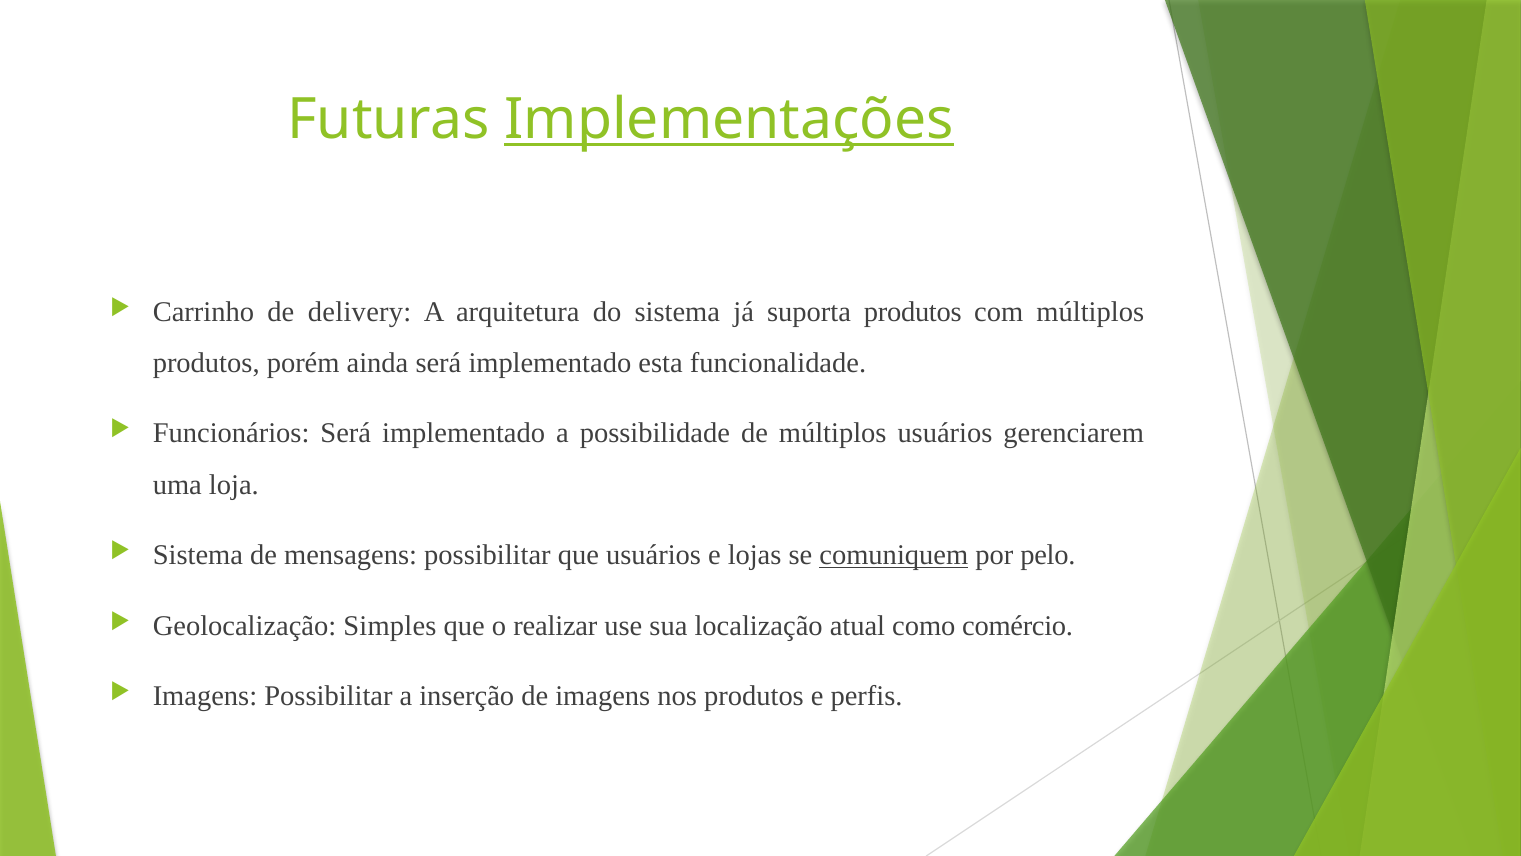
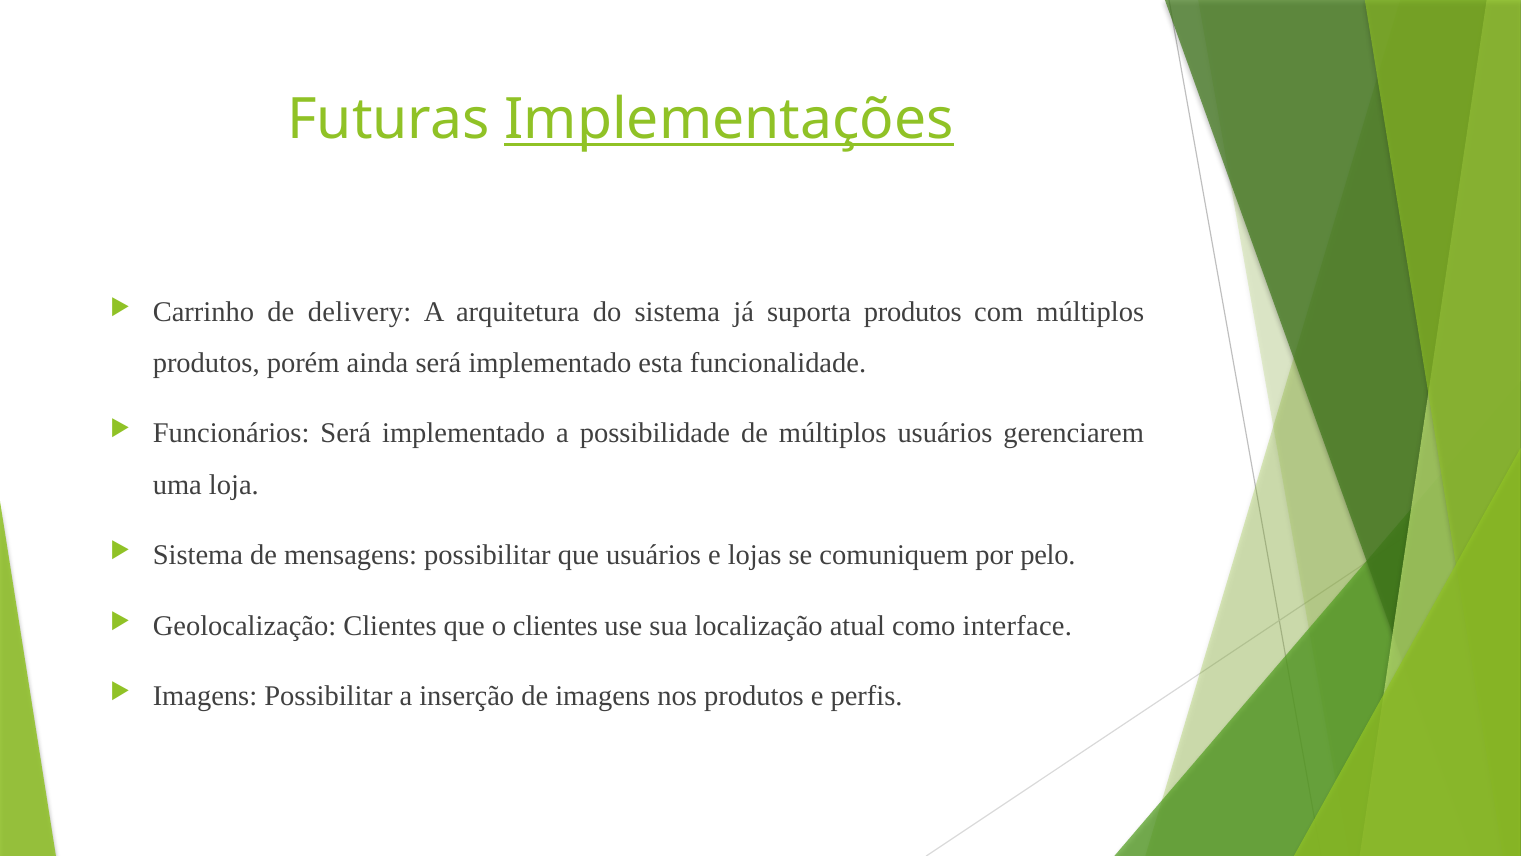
comuniquem underline: present -> none (894, 555)
Geolocalização Simples: Simples -> Clientes (390, 626)
o realizar: realizar -> clientes (555, 626)
comércio: comércio -> interface (1017, 626)
